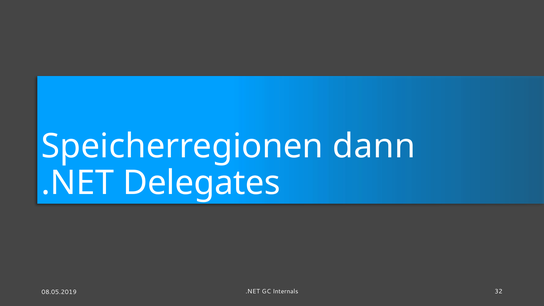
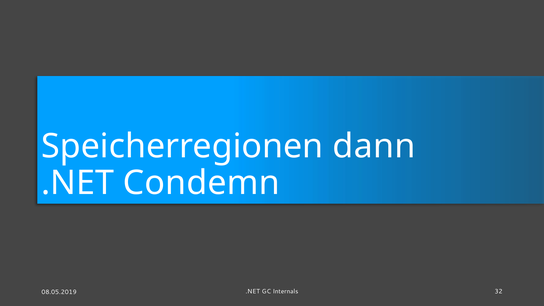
Delegates: Delegates -> Condemn (201, 183)
